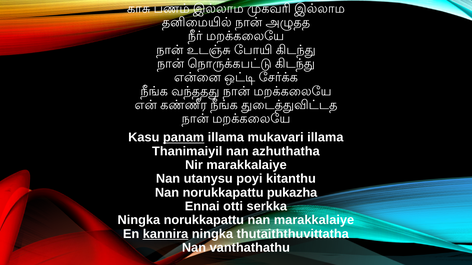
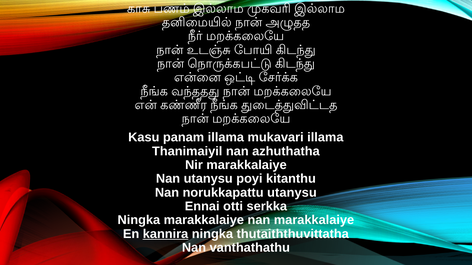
panam underline: present -> none (184, 138)
norukkapattu pukazha: pukazha -> utanysu (292, 193)
Ningka norukkapattu: norukkapattu -> marakkalaiye (204, 220)
